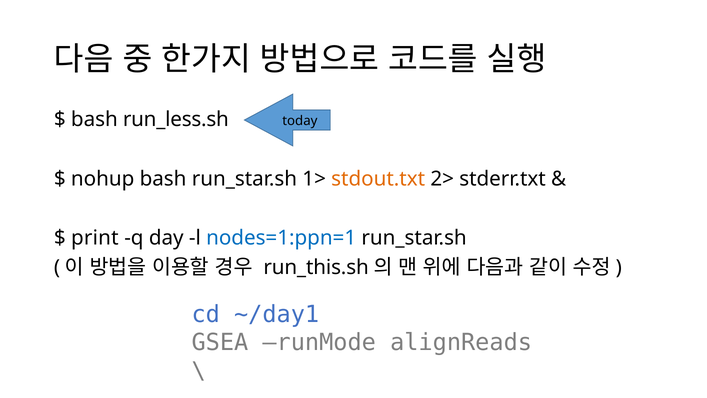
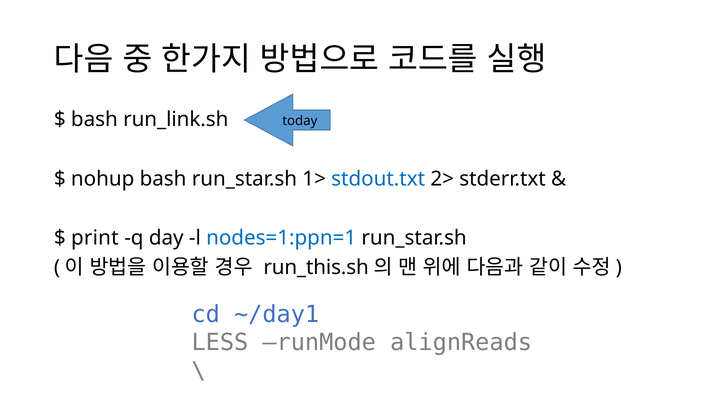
run_less.sh: run_less.sh -> run_link.sh (176, 119)
stdout.txt colour: orange -> blue (378, 179)
GSEA: GSEA -> LESS (220, 342)
